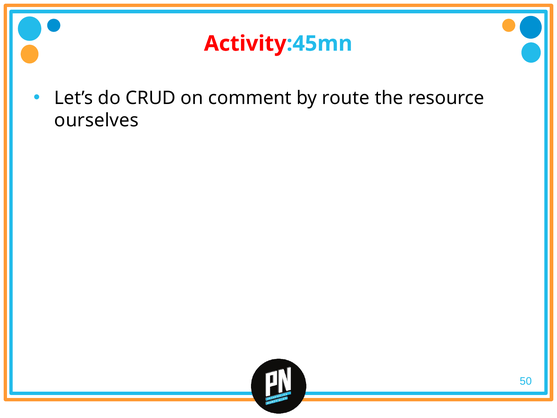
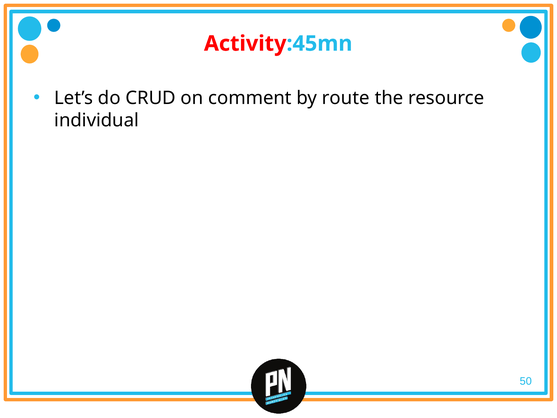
ourselves: ourselves -> individual (97, 120)
